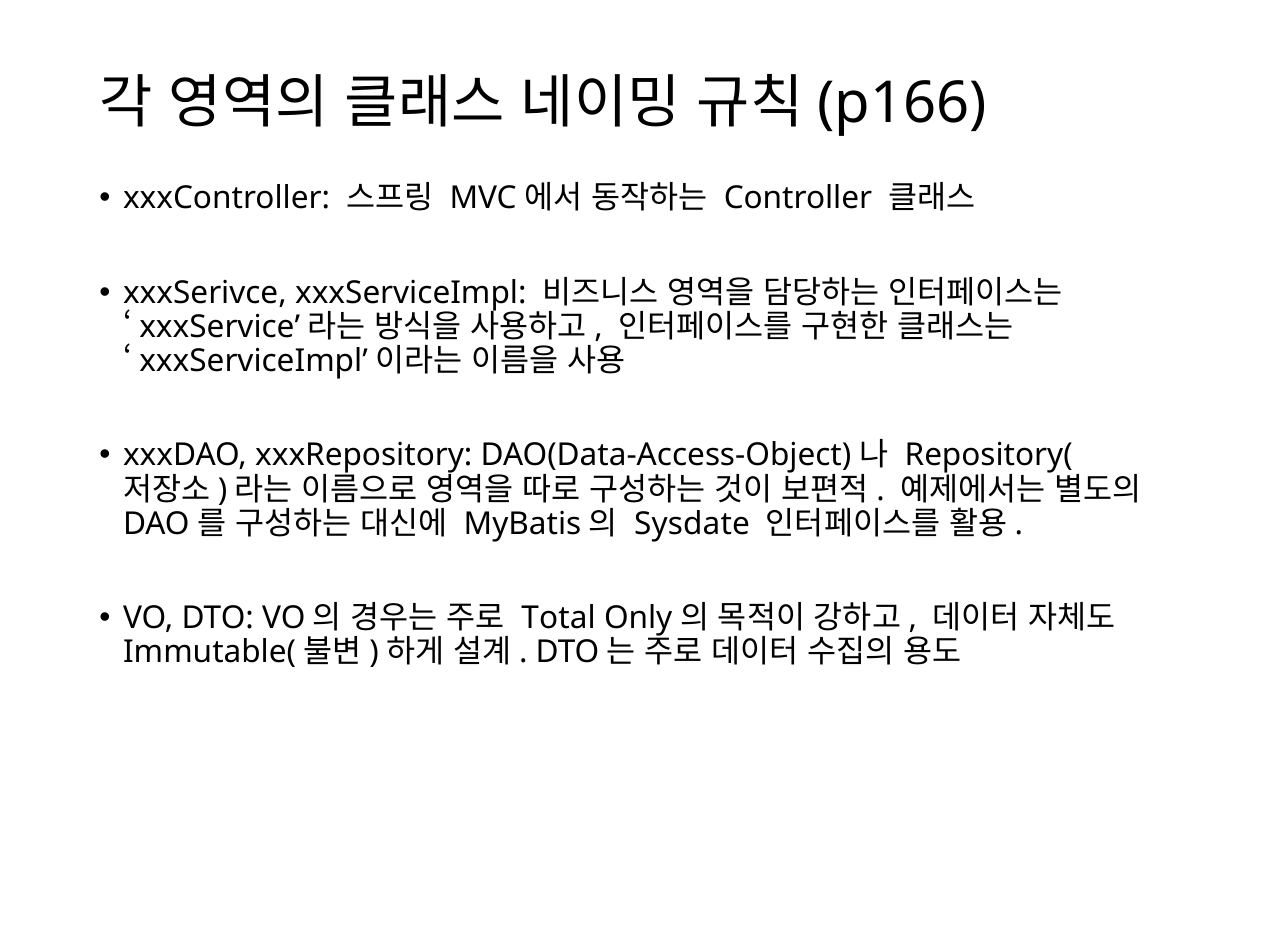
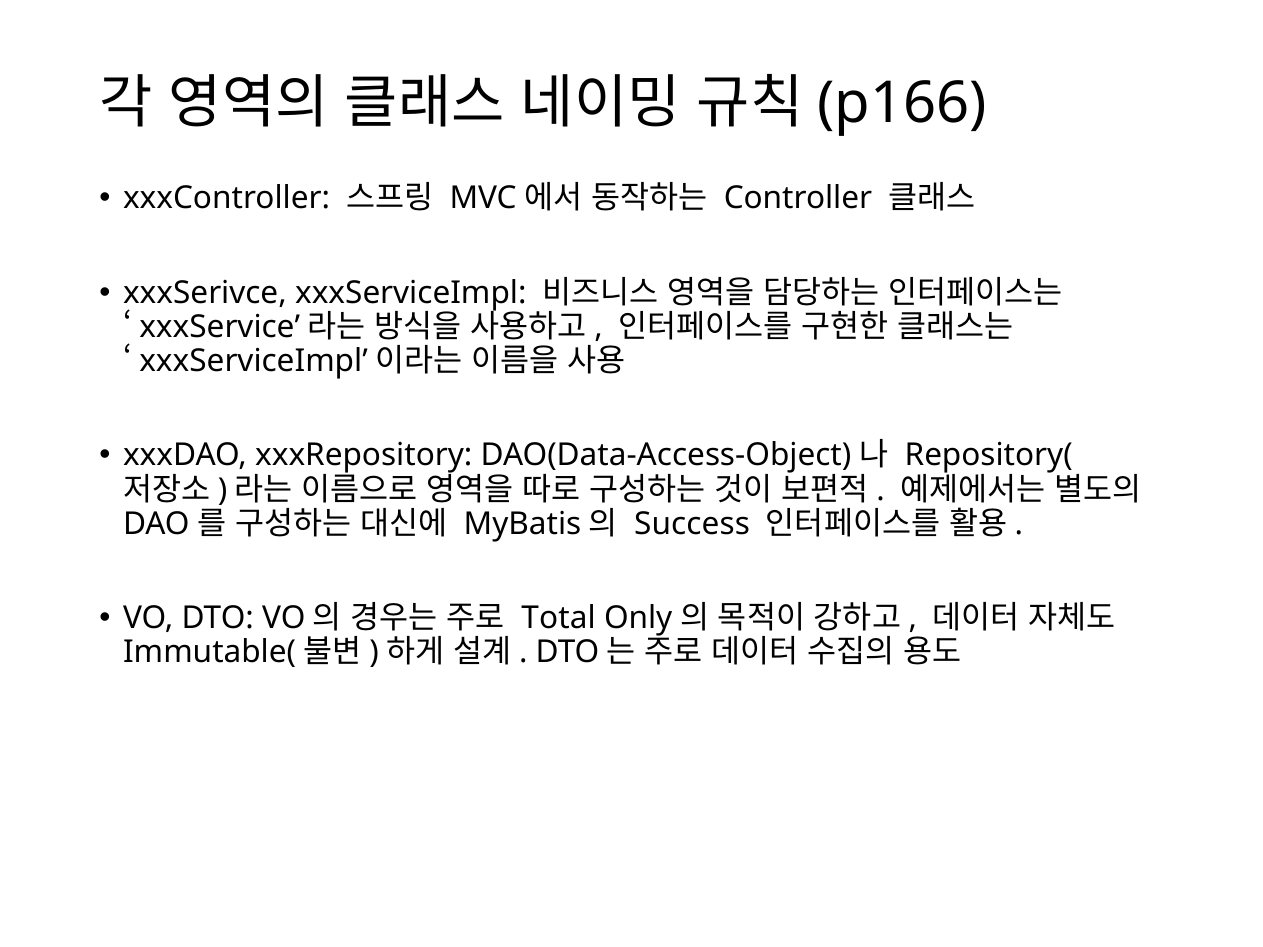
Sysdate: Sysdate -> Success (692, 524)
